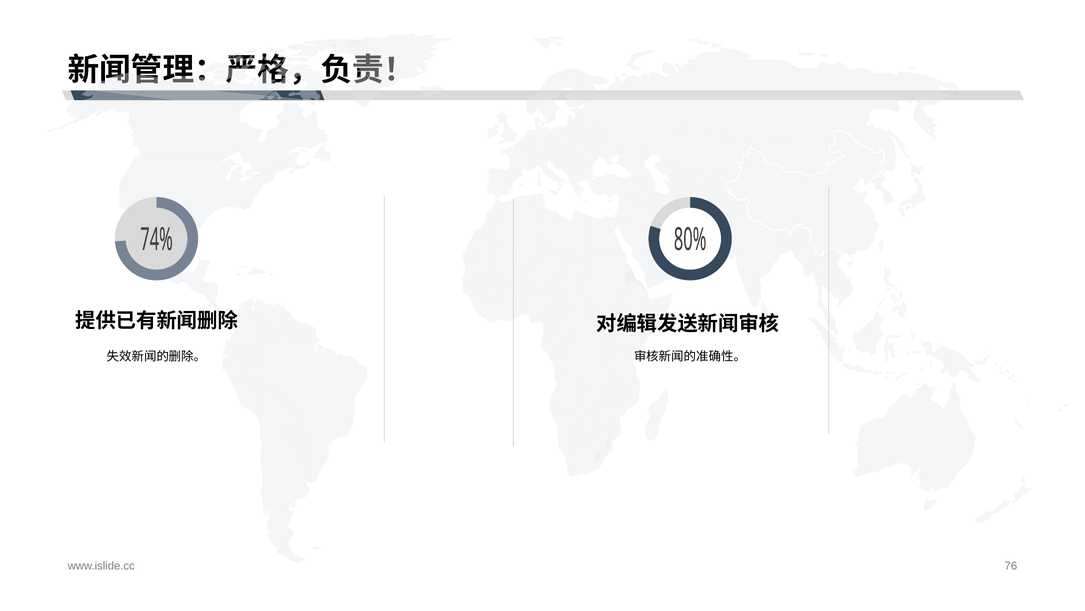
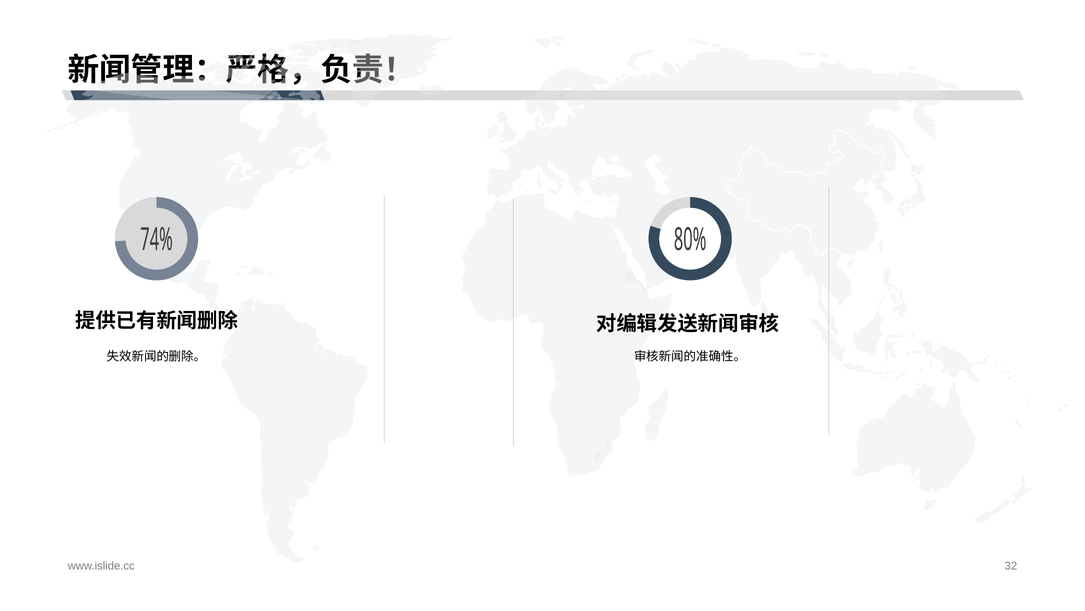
76: 76 -> 32 (1011, 565)
